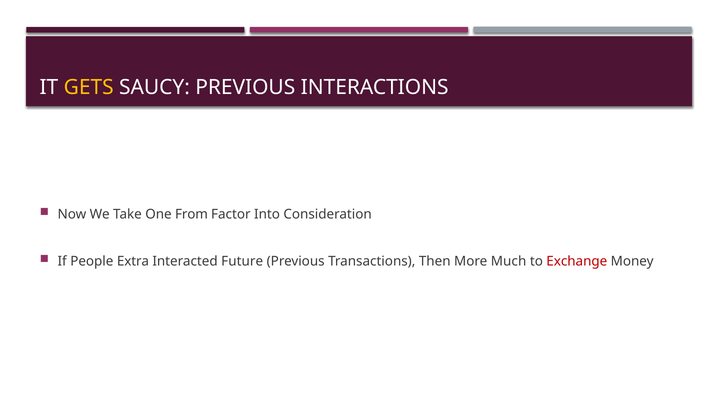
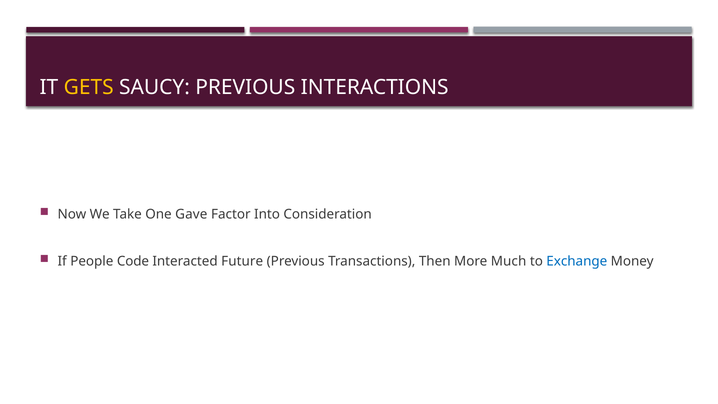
From: From -> Gave (191, 214)
Extra: Extra -> Code (133, 261)
Exchange colour: red -> blue (577, 261)
